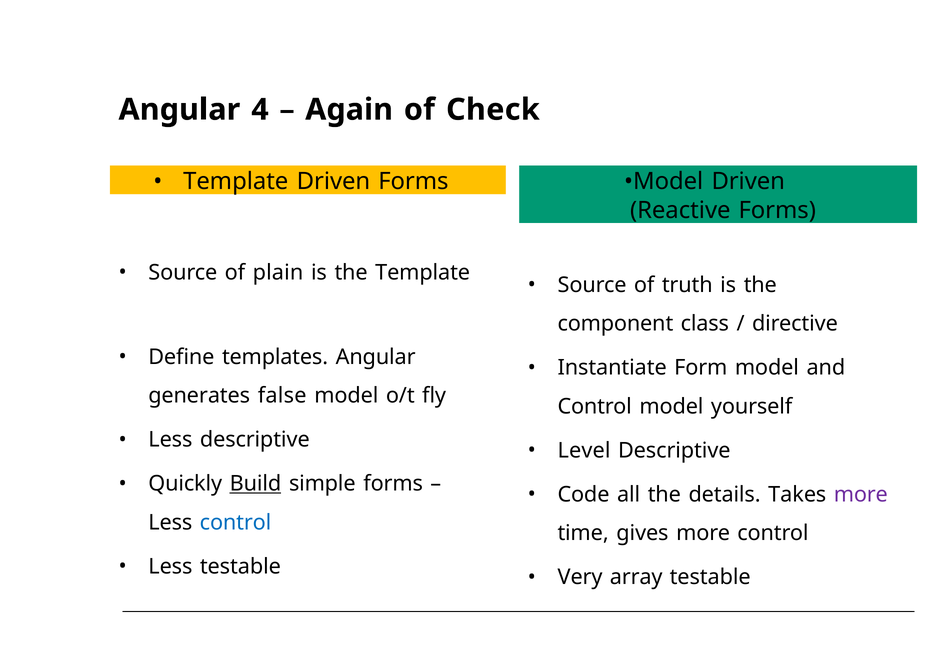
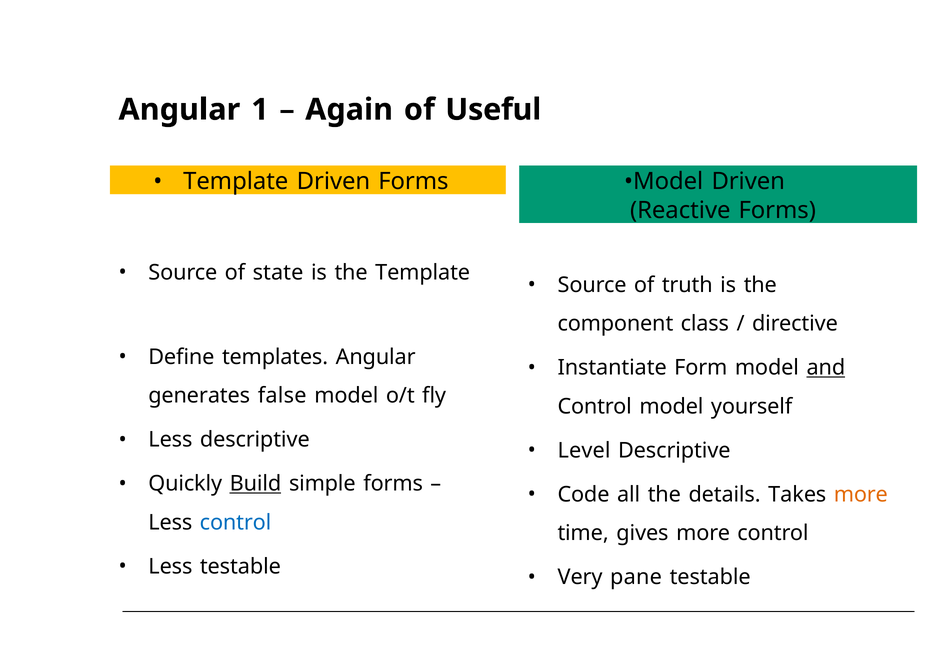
4: 4 -> 1 (260, 110)
Check: Check -> Useful (493, 110)
plain: plain -> state (278, 272)
and underline: none -> present (826, 368)
more colour: purple -> orange (861, 494)
array: array -> pane (636, 577)
